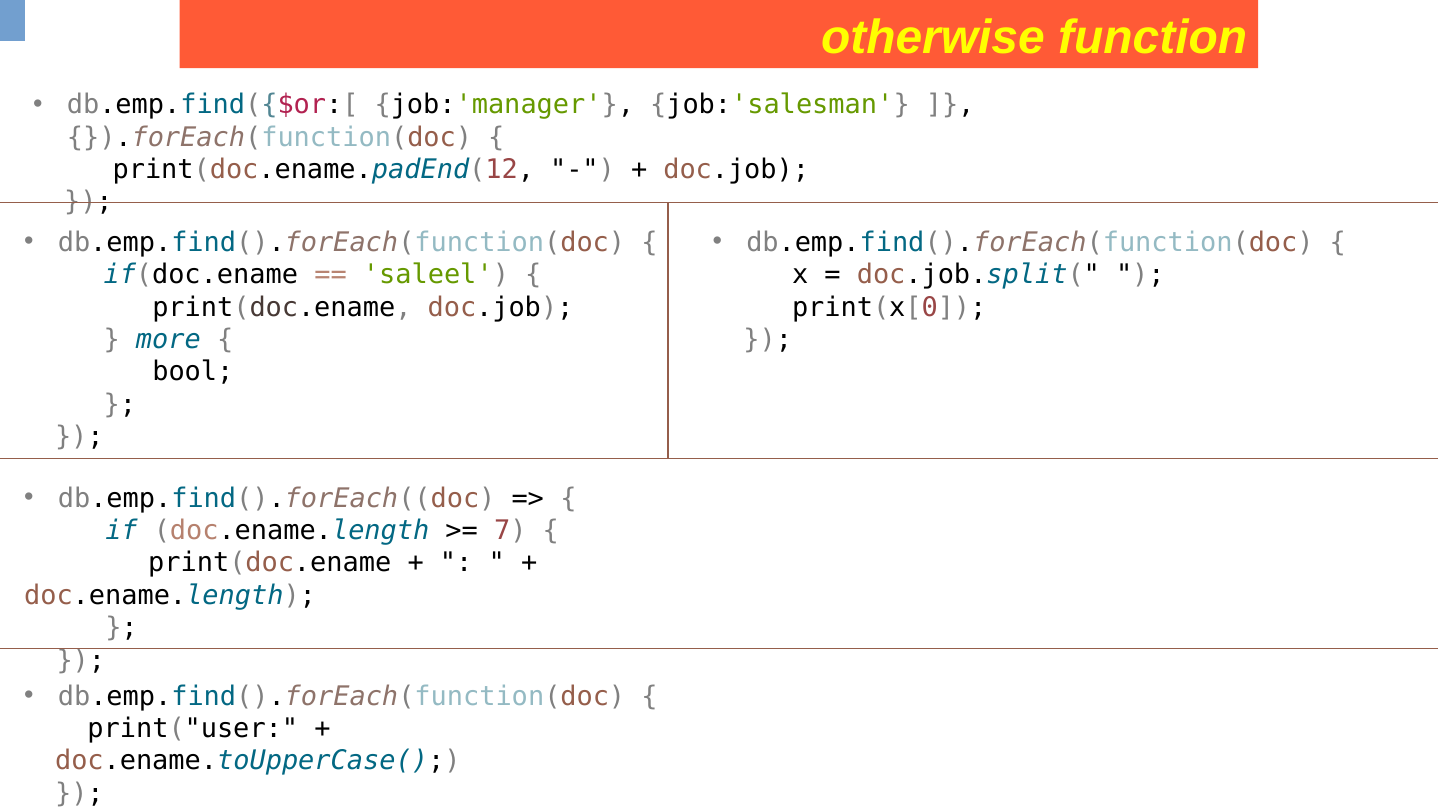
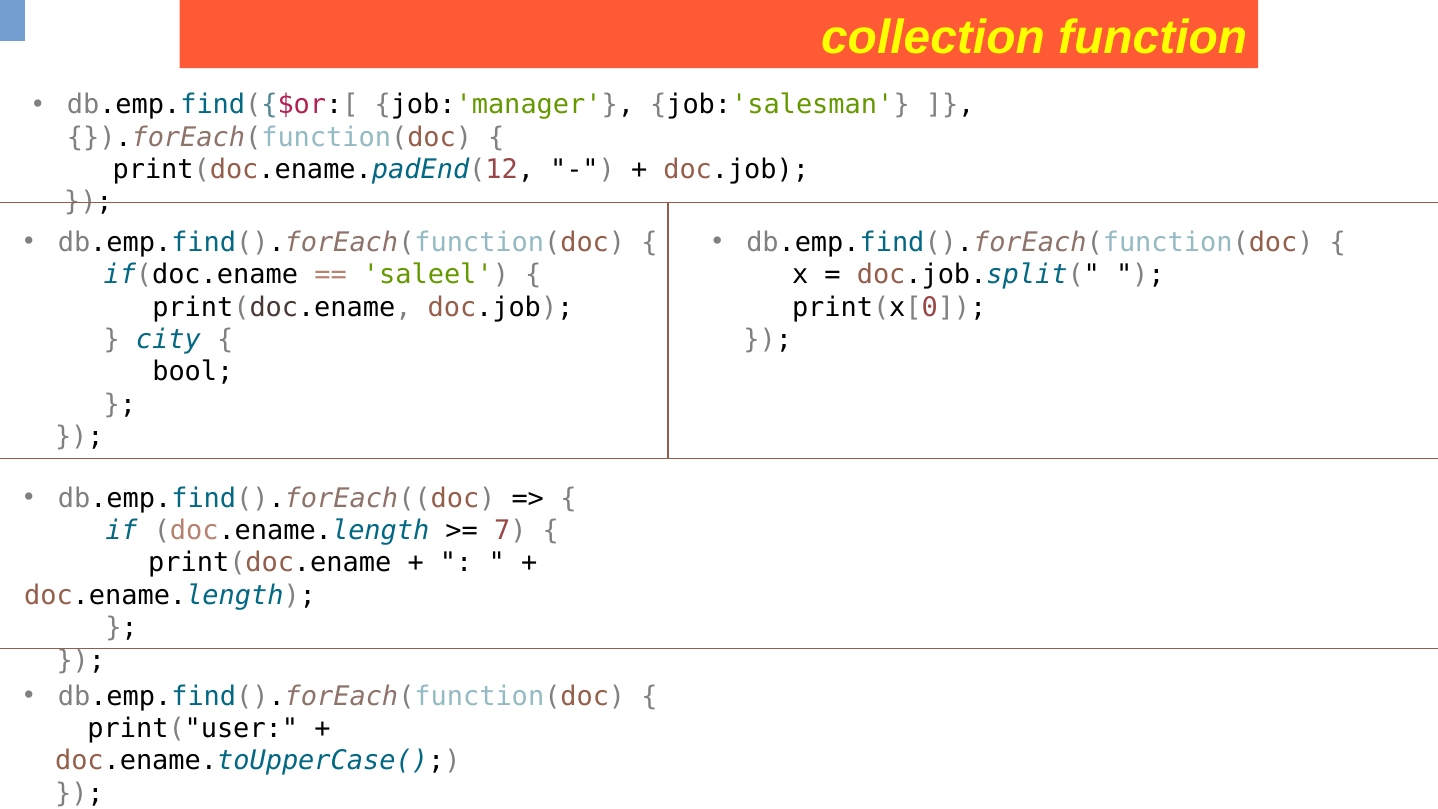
otherwise: otherwise -> collection (933, 37)
more: more -> city (168, 339)
